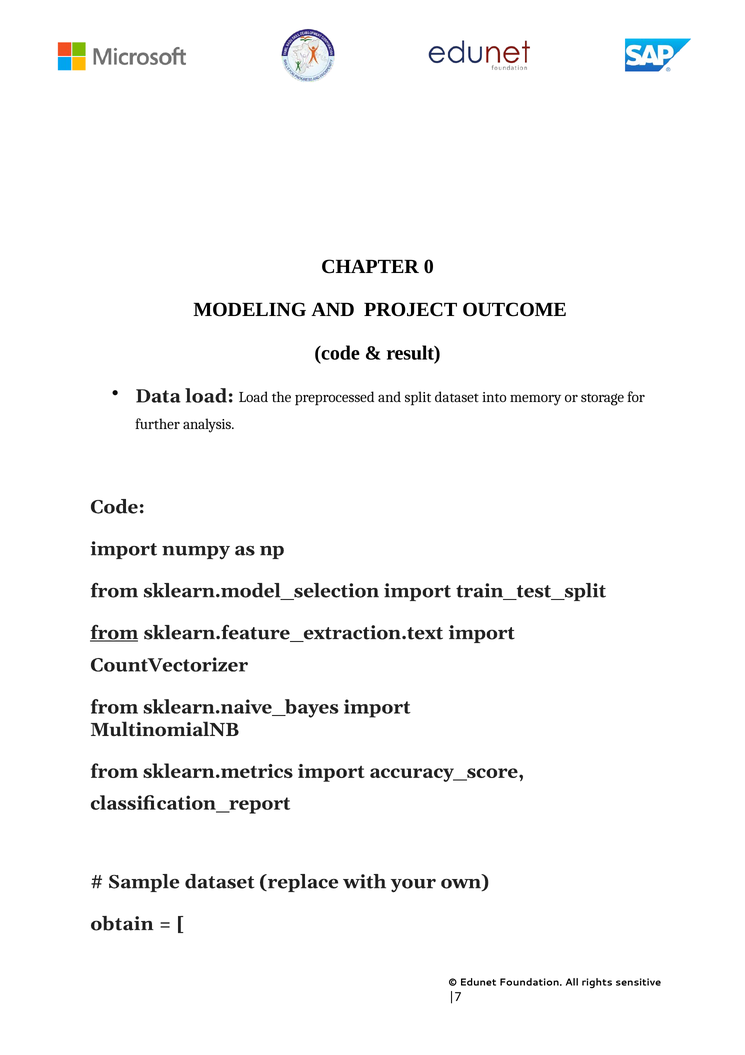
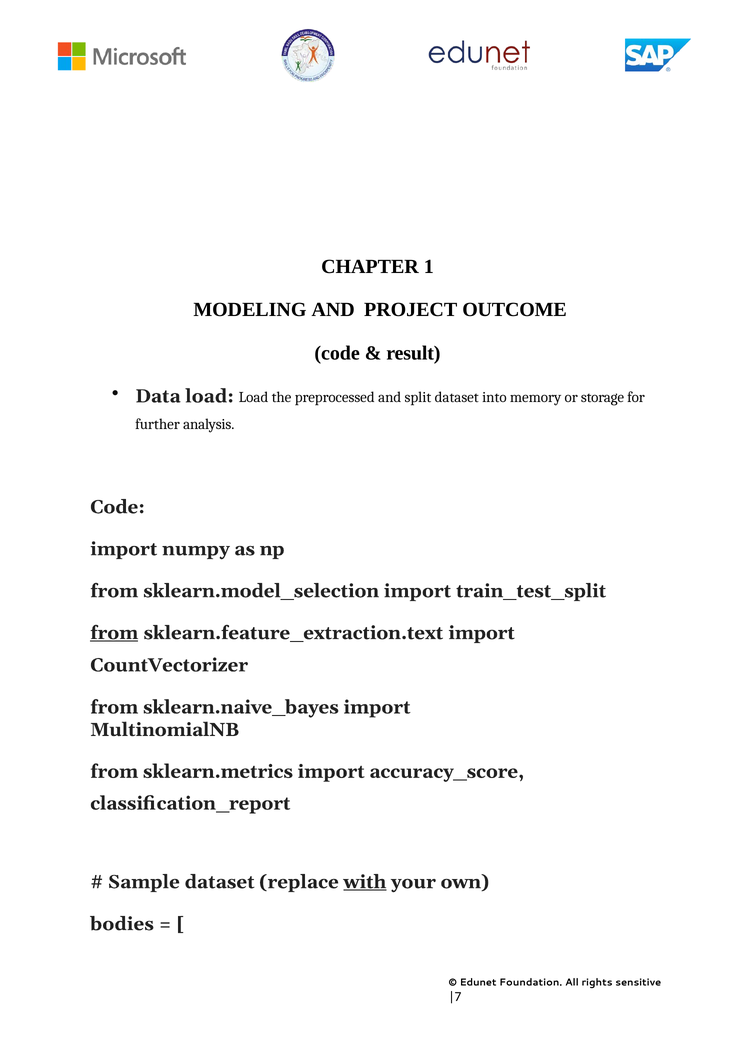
0: 0 -> 1 (429, 266)
with underline: none -> present (365, 881)
obtain: obtain -> bodies (122, 923)
